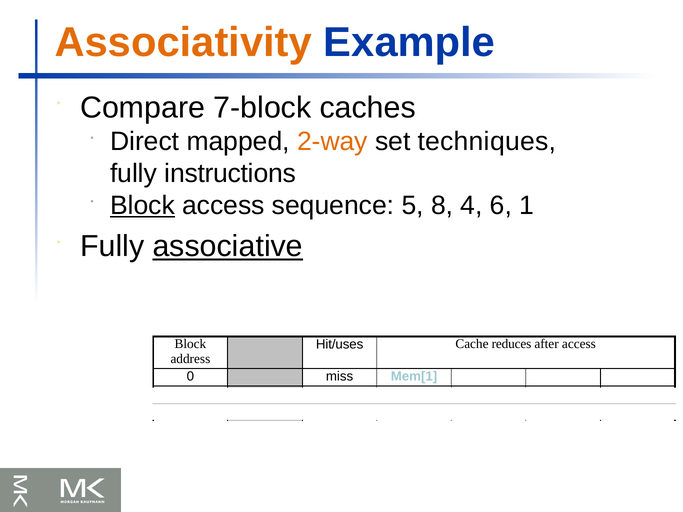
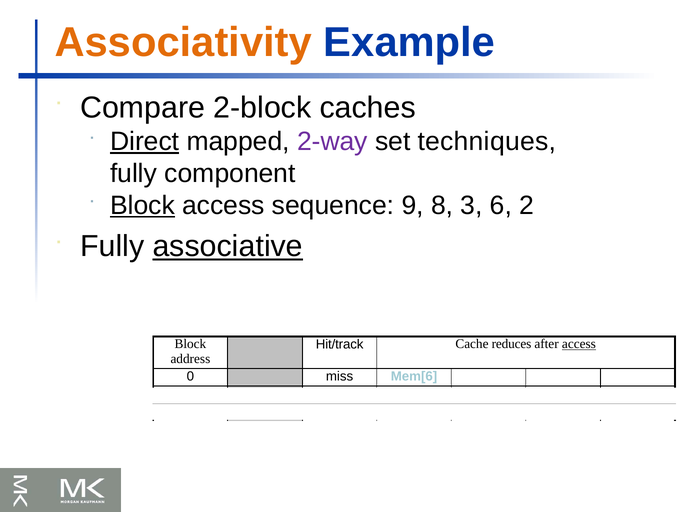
7-block: 7-block -> 2-block (262, 108)
Direct underline: none -> present (145, 142)
2-way colour: orange -> purple (332, 142)
instructions: instructions -> component (230, 174)
5: 5 -> 9 (413, 205)
4: 4 -> 3 (472, 205)
1: 1 -> 2 (527, 205)
Hit/uses: Hit/uses -> Hit/track (340, 344)
access underline: none -> present (579, 344)
miss Mem[1: Mem[1 -> Mem[6 (414, 376)
